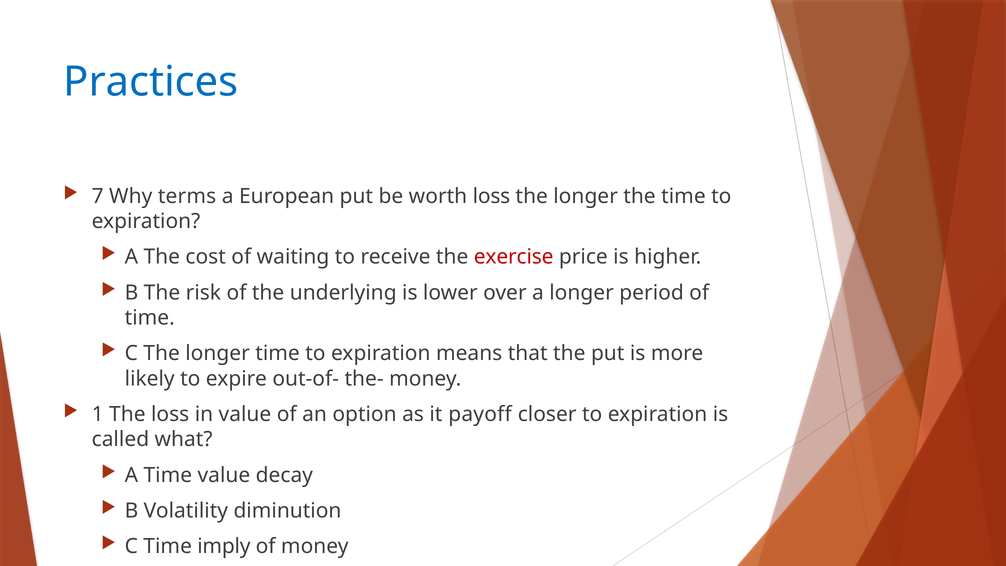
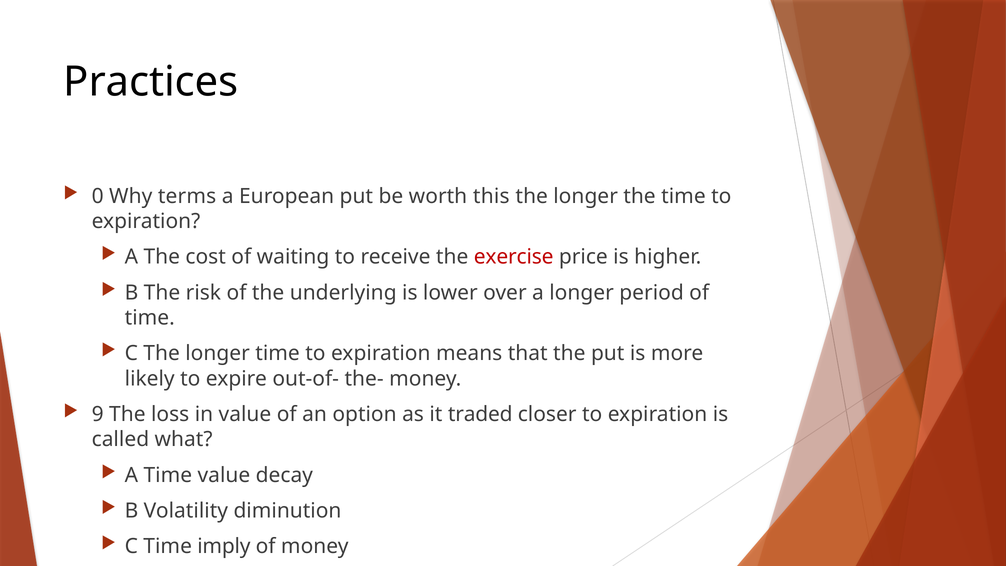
Practices colour: blue -> black (151, 82)
7: 7 -> 0 (98, 196)
worth loss: loss -> this (491, 196)
1: 1 -> 9 (98, 414)
payoff: payoff -> traded (480, 414)
